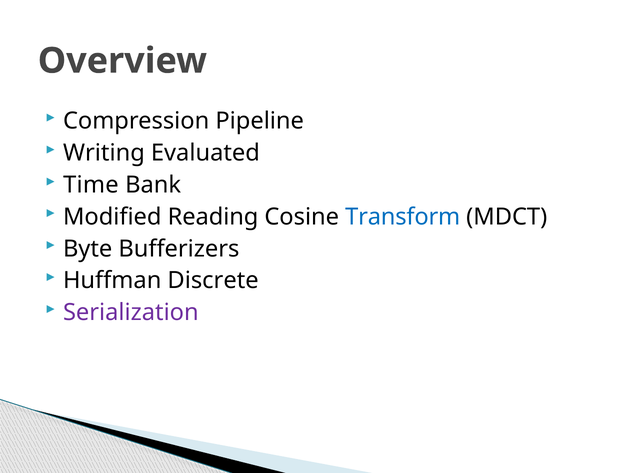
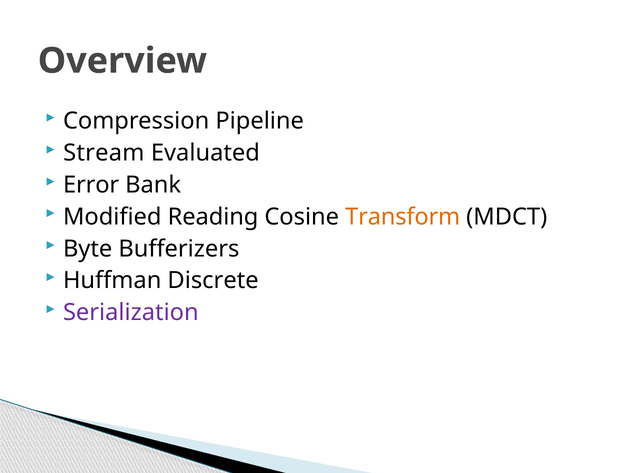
Writing: Writing -> Stream (104, 153)
Time: Time -> Error (91, 185)
Transform colour: blue -> orange (403, 217)
